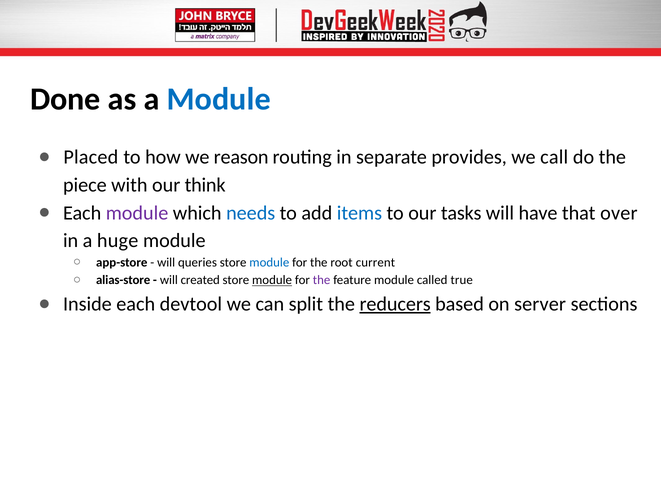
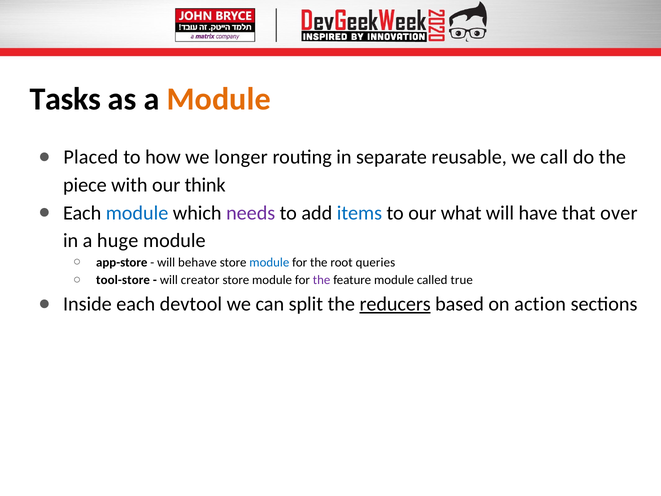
Done: Done -> Tasks (65, 99)
Module colour: blue -> orange (219, 99)
reason: reason -> longer (241, 157)
provides: provides -> reusable (469, 157)
module colour: purple -> blue (137, 213)
needs colour: blue -> purple (251, 213)
tasks: tasks -> what (461, 213)
queries: queries -> behave (197, 262)
current: current -> queries (375, 262)
alias-store: alias-store -> tool-store (123, 280)
created: created -> creator (200, 280)
module underline: present -> none (272, 280)
server: server -> action (540, 304)
